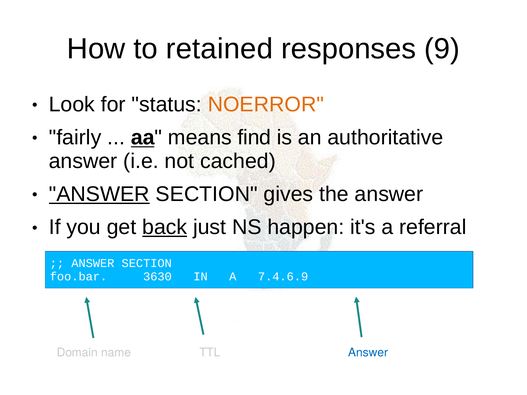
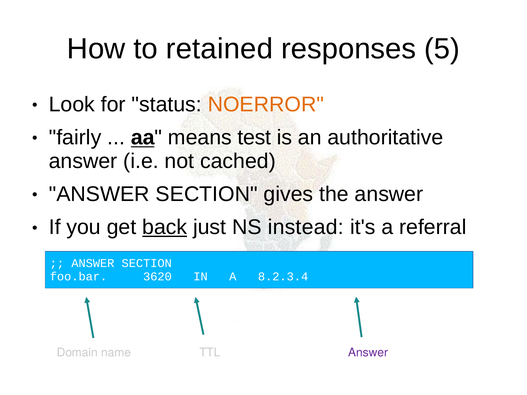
9: 9 -> 5 (442, 49)
find: find -> test (254, 138)
ANSWER underline: present -> none (99, 194)
happen: happen -> instead (306, 227)
3630: 3630 -> 3620 (157, 277)
7.4.6.9: 7.4.6.9 -> 8.2.3.4 (283, 277)
Answer colour: blue -> purple (368, 353)
